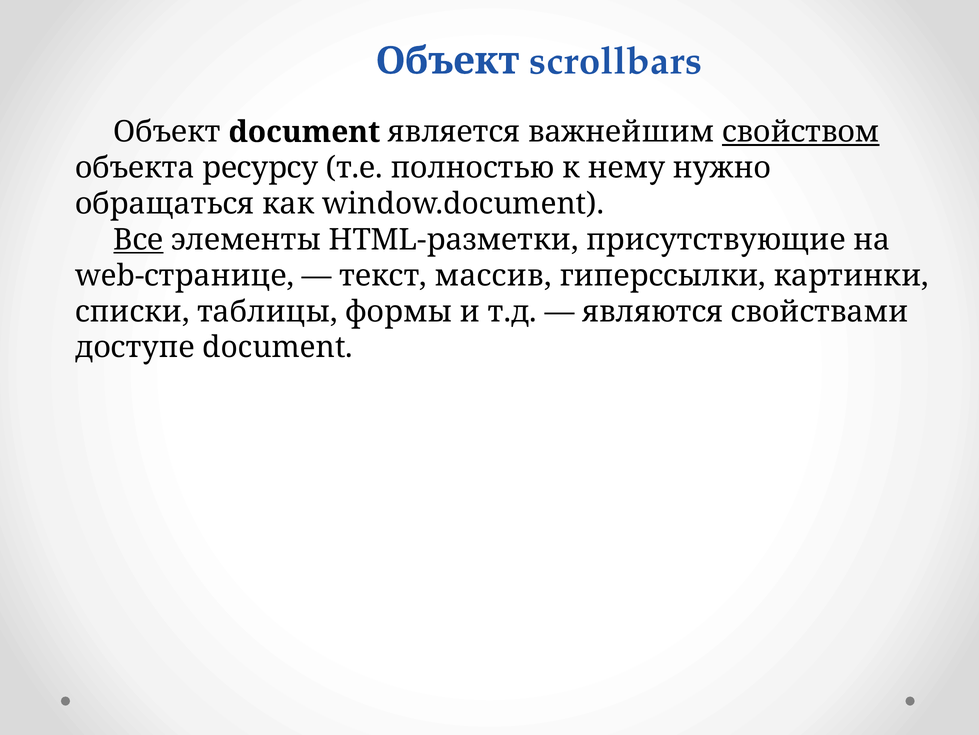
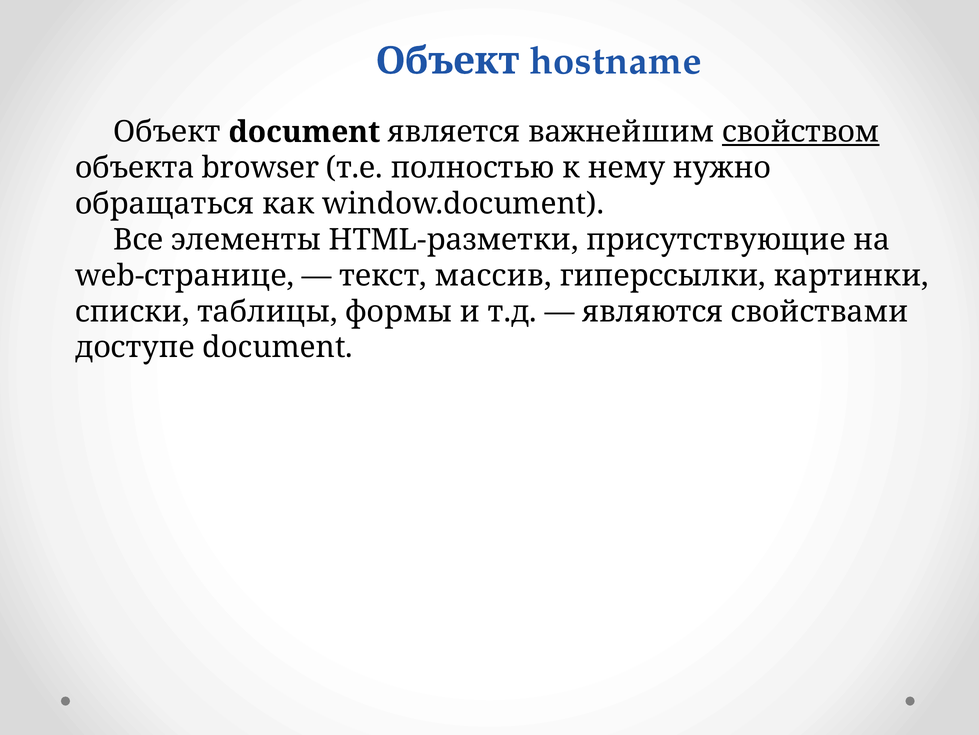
scrollbars: scrollbars -> hostname (616, 61)
ресурсу: ресурсу -> browser (260, 168)
Все underline: present -> none (138, 240)
